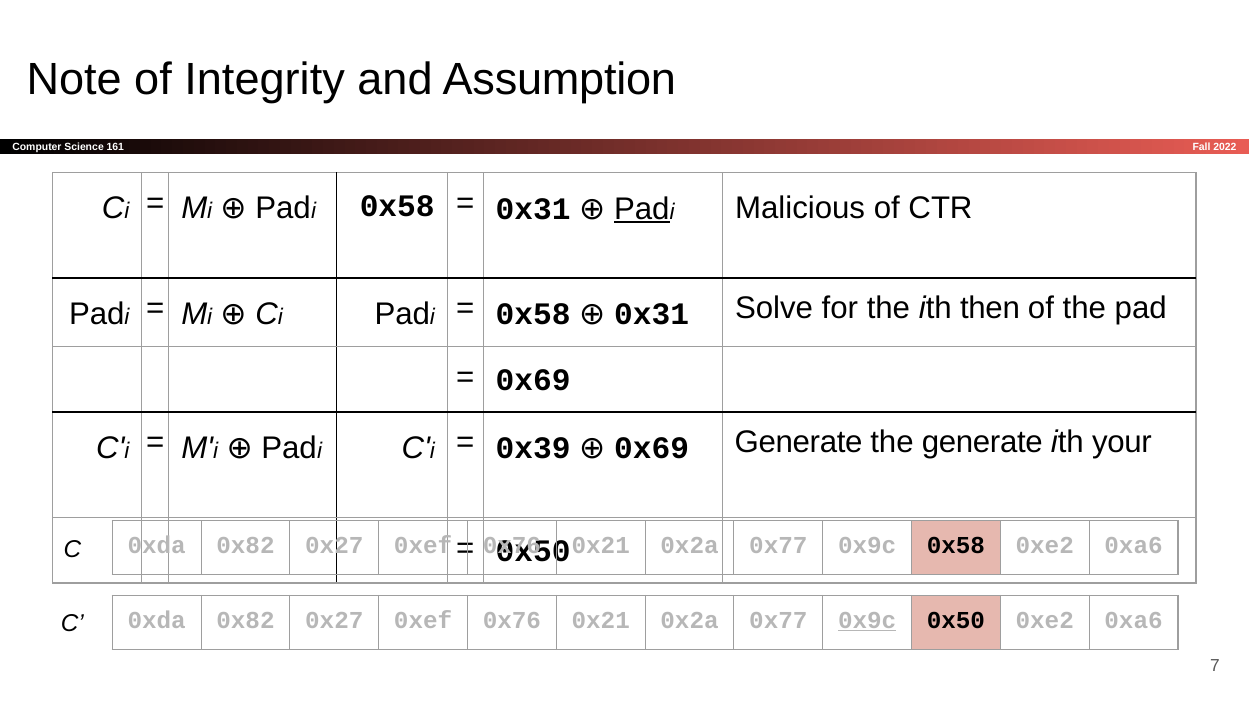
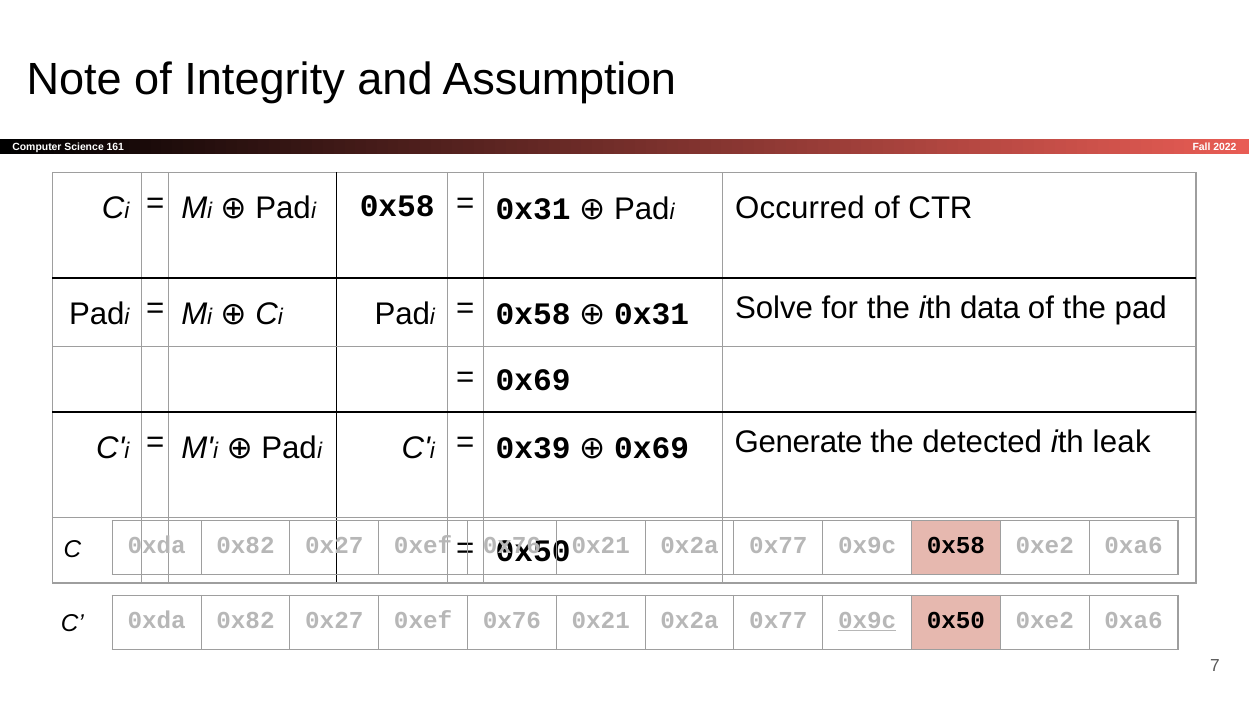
Pad underline: present -> none (642, 209)
Malicious: Malicious -> Occurred (800, 208)
then: then -> data (990, 308)
the generate: generate -> detected (982, 442)
your: your -> leak (1122, 442)
